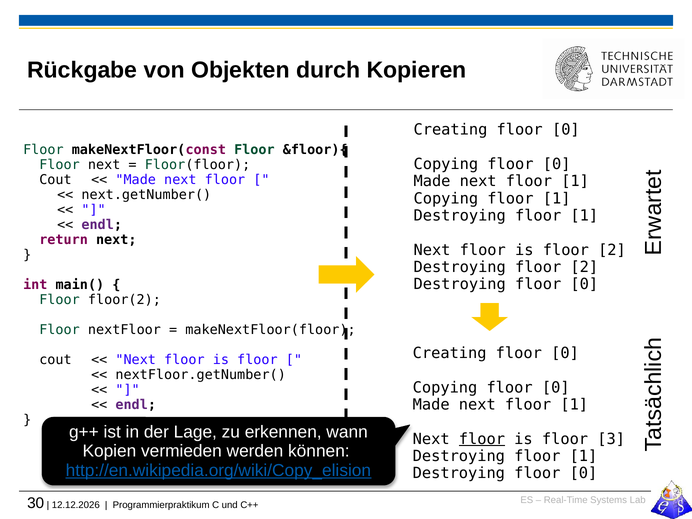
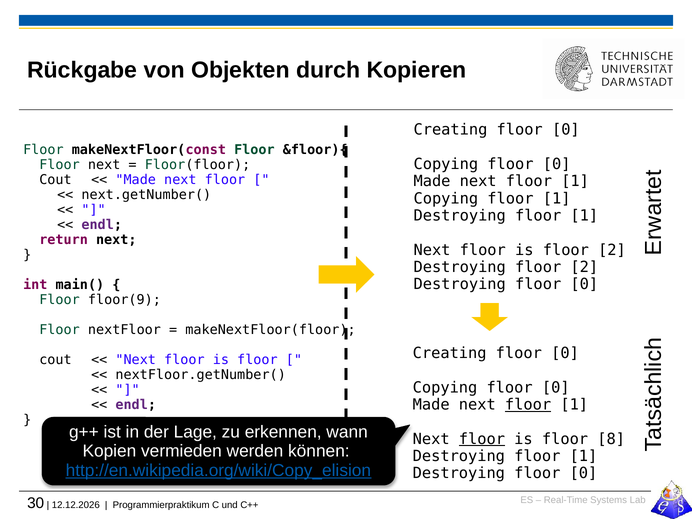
floor(2: floor(2 -> floor(9 (124, 300)
floor underline: none -> present (528, 405)
3: 3 -> 8 (611, 439)
